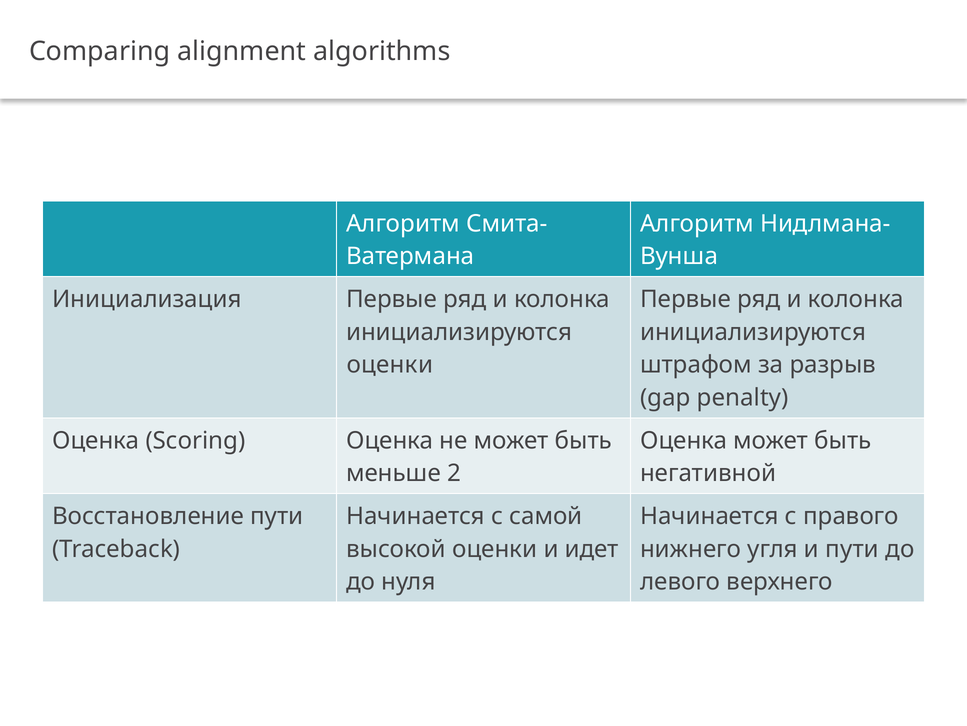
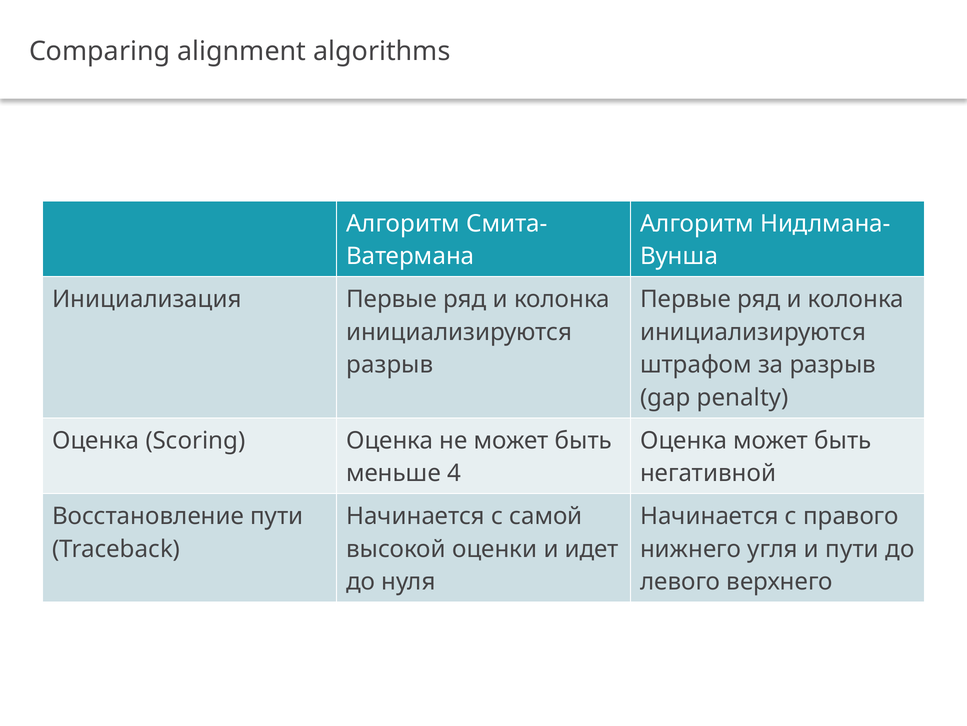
оценки: оценки -> разрыв (390, 365)
2: 2 -> 4 (454, 473)
